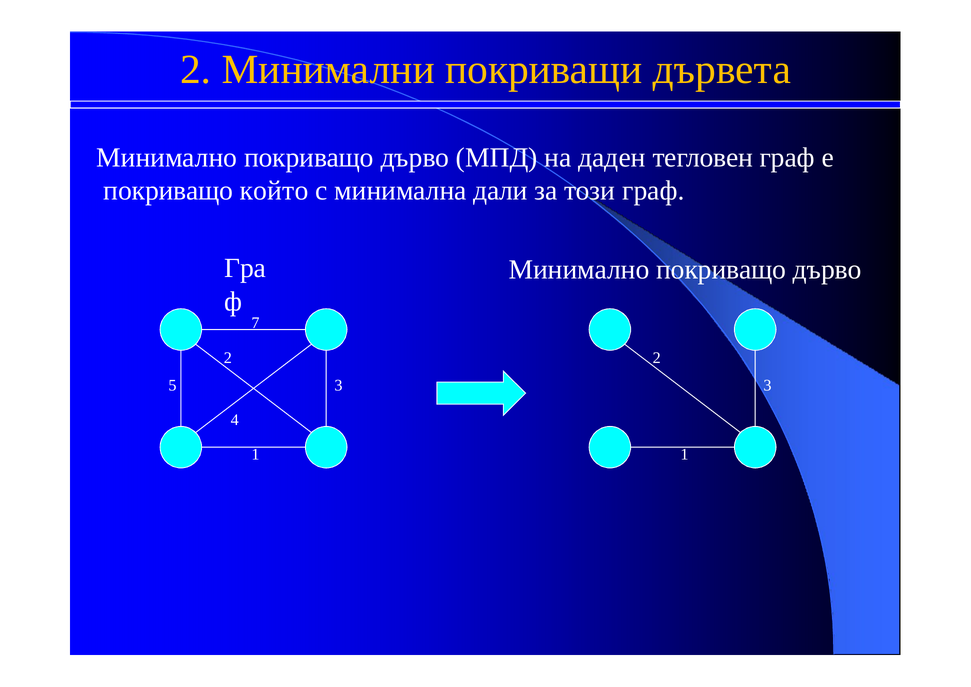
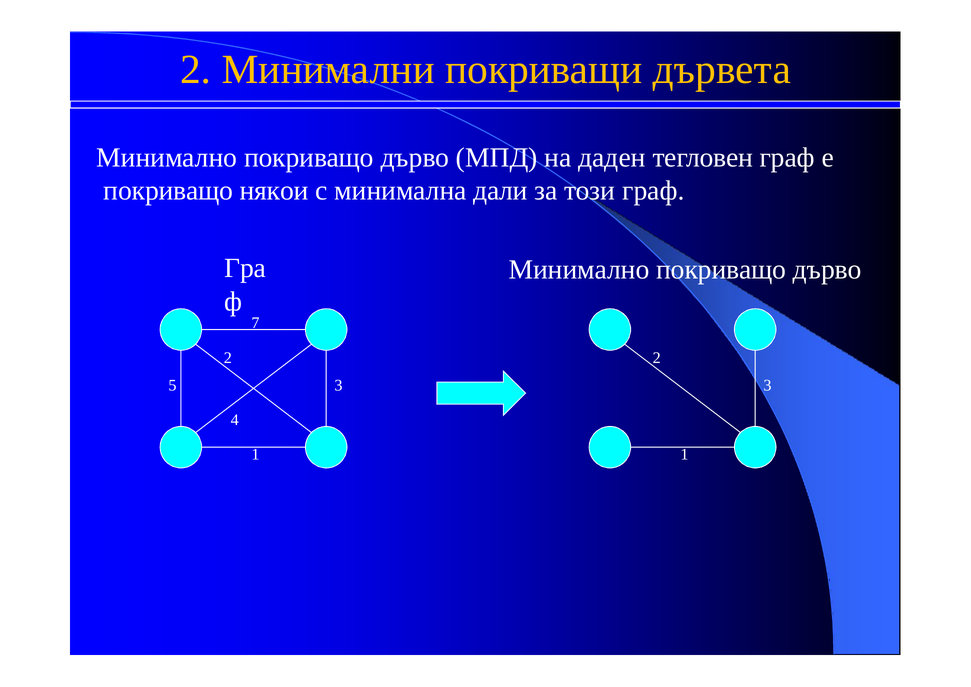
който: който -> някои (274, 191)
